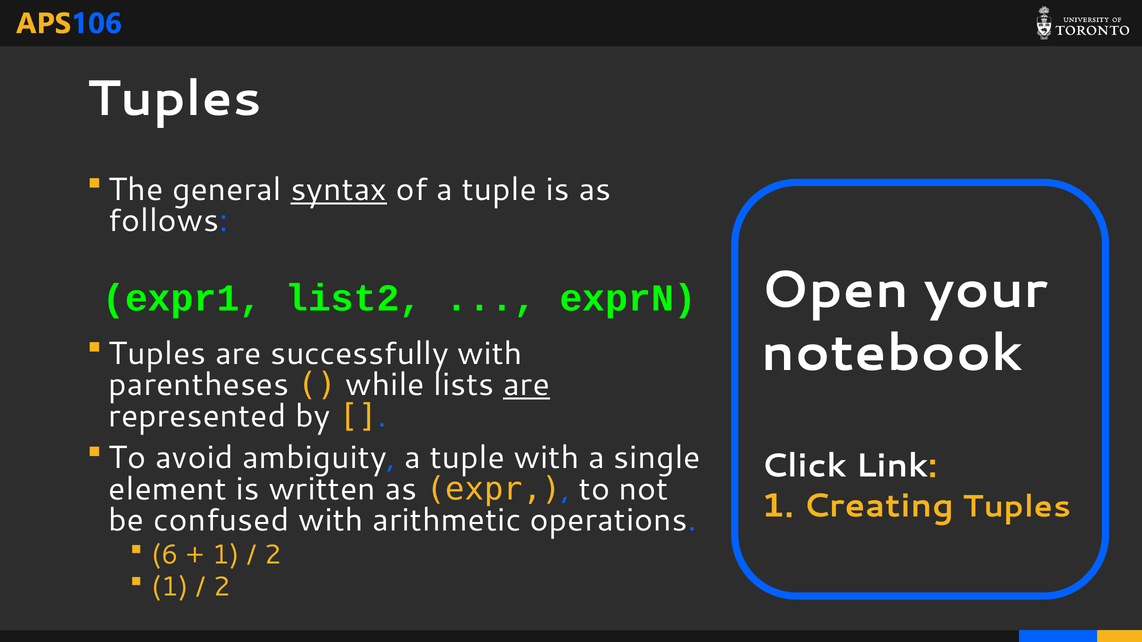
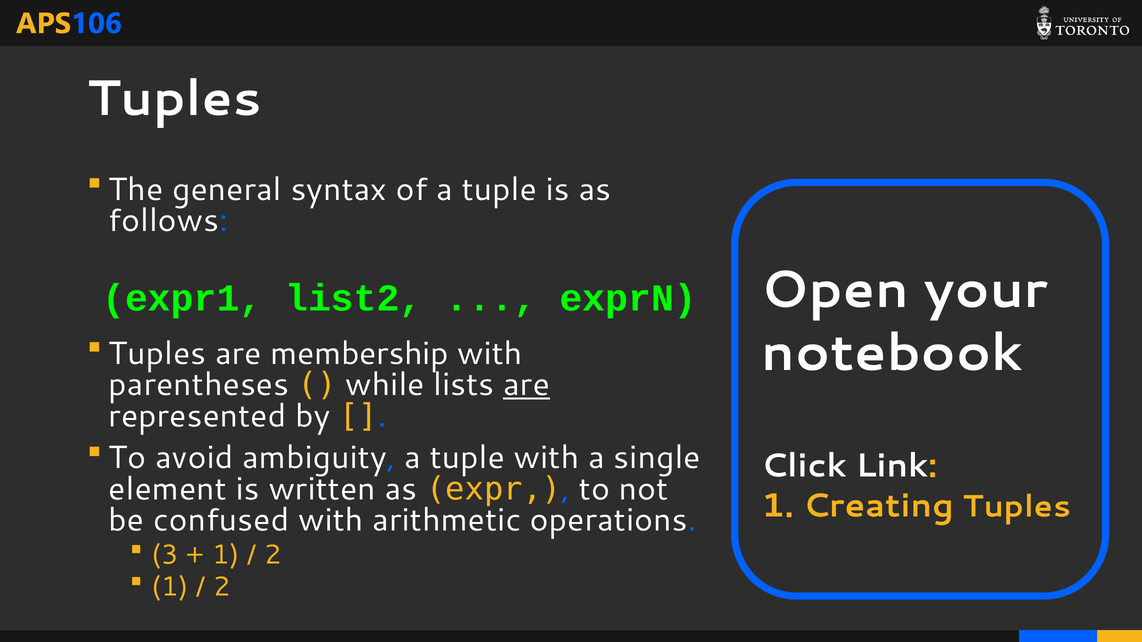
syntax underline: present -> none (339, 190)
successfully: successfully -> membership (360, 354)
6: 6 -> 3 (165, 555)
